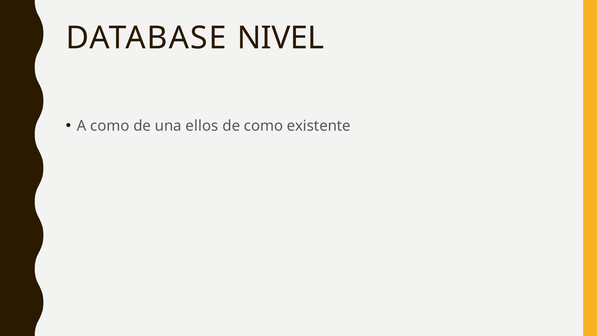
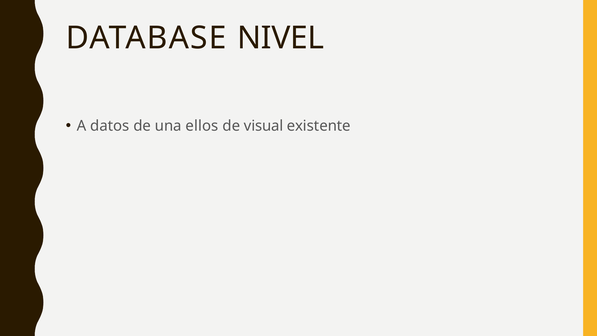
A como: como -> datos (110, 126)
de como: como -> visual (264, 126)
